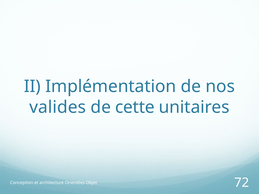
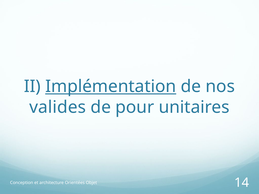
Implémentation underline: none -> present (111, 87)
cette: cette -> pour (135, 107)
72: 72 -> 14 (242, 183)
